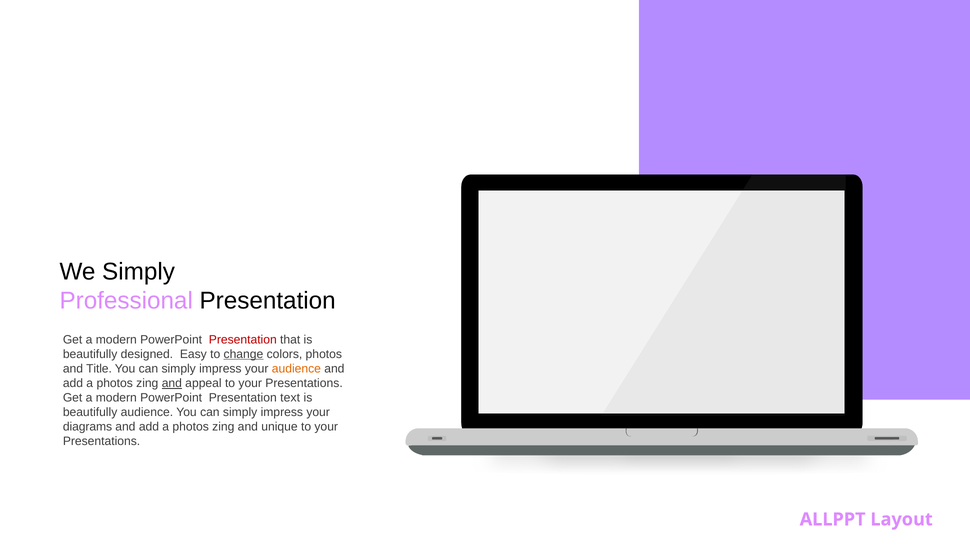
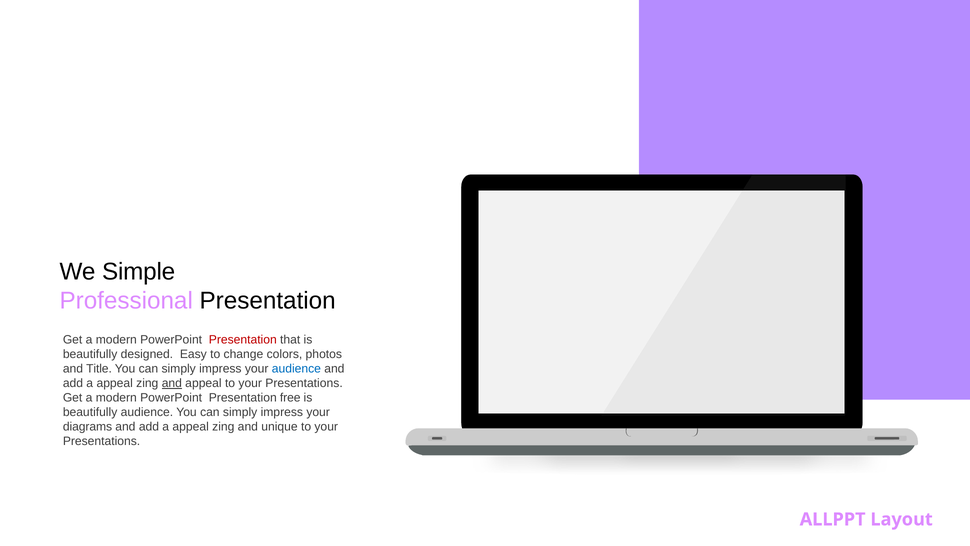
We Simply: Simply -> Simple (139, 272)
change underline: present -> none (243, 354)
audience colour: orange -> blue (296, 368)
photos: photos -> appeal (115, 383)
text: text -> free (290, 397)
photos: photos -> appeal (191, 427)
